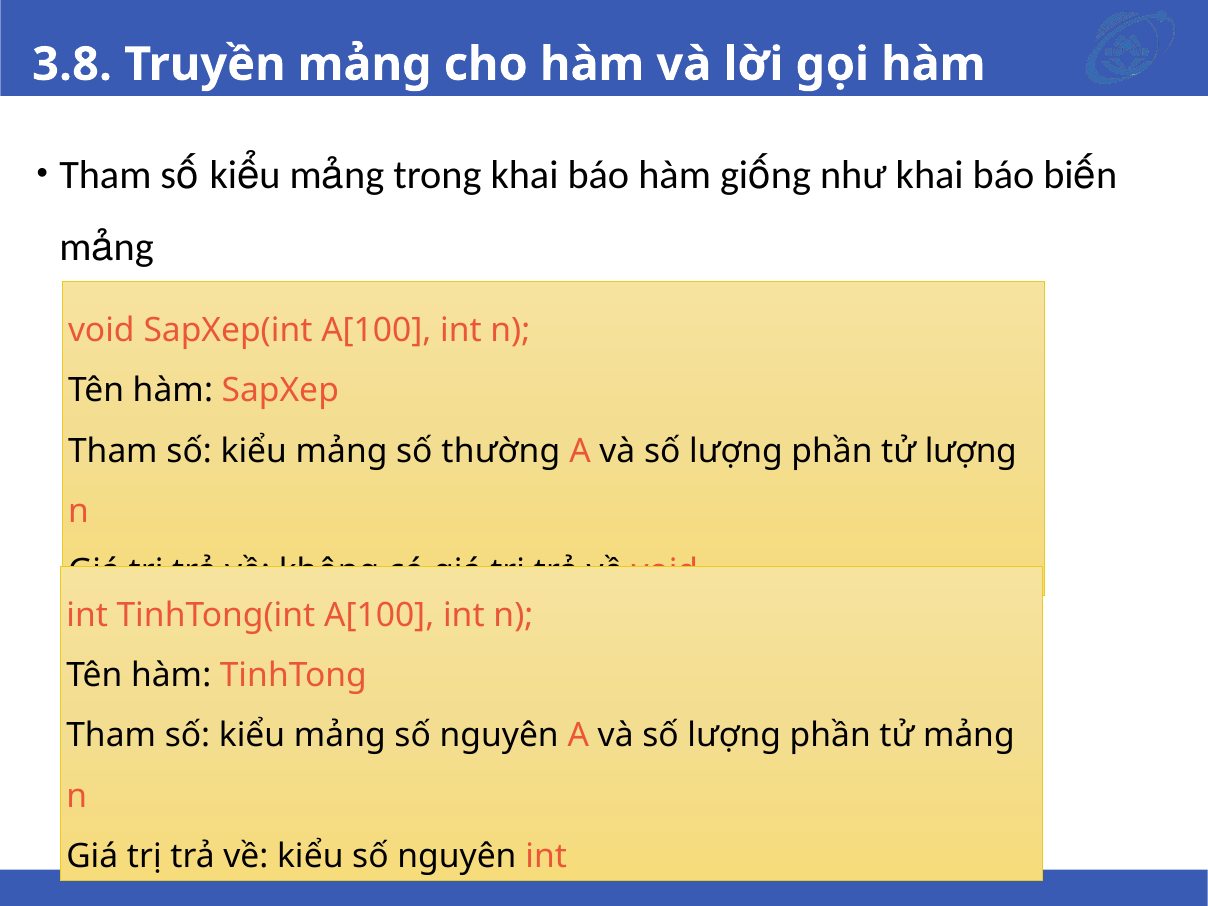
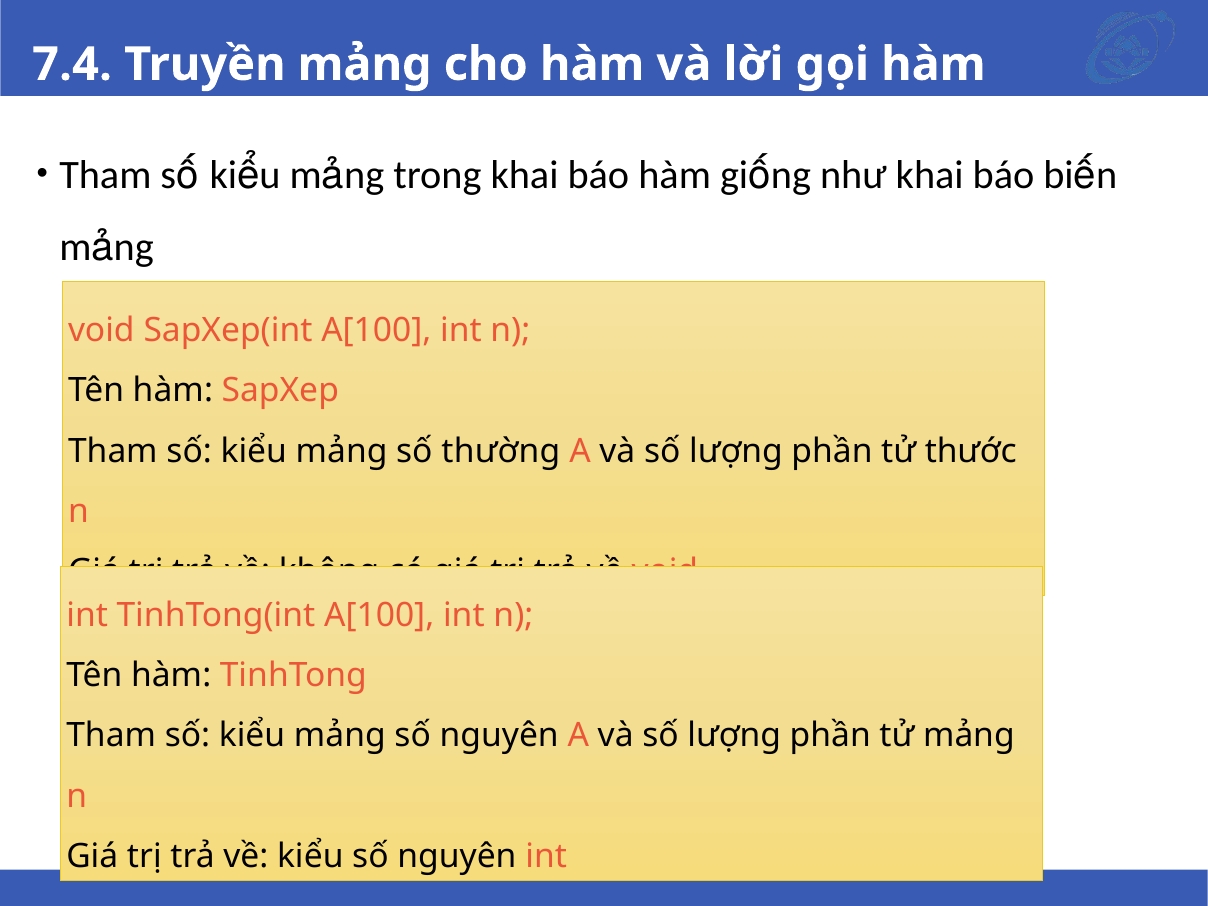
3.8: 3.8 -> 7.4 (72, 64)
tử lượng: lượng -> thước (971, 451)
